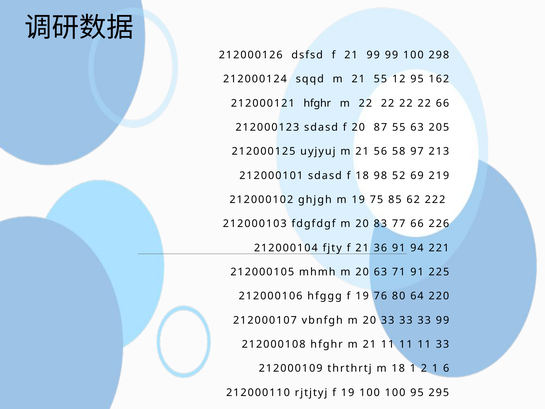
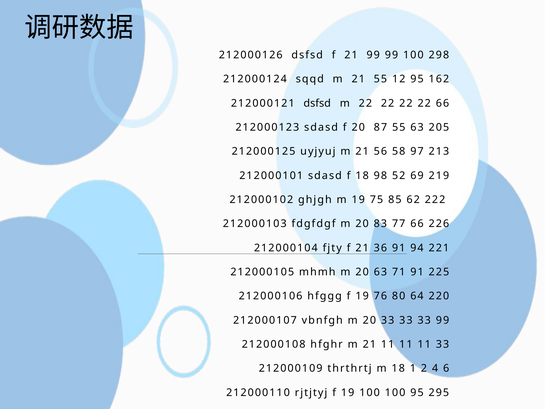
212000121 hfghr: hfghr -> dsfsd (317, 103)
2 1: 1 -> 4 (435, 368)
